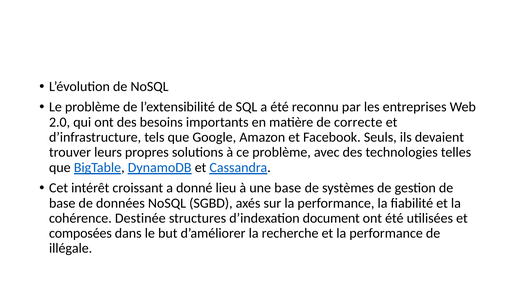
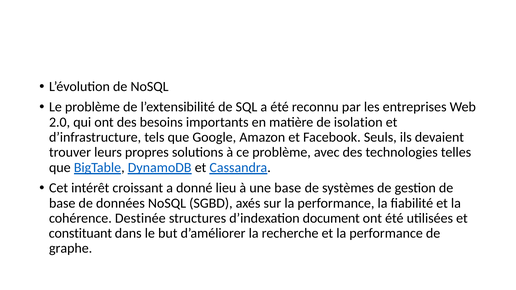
correcte: correcte -> isolation (358, 122)
composées: composées -> constituant (80, 233)
illégale: illégale -> graphe (71, 249)
